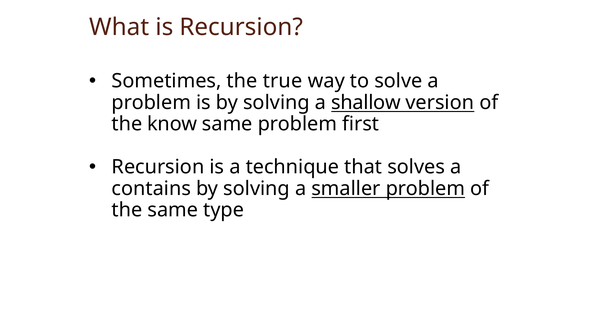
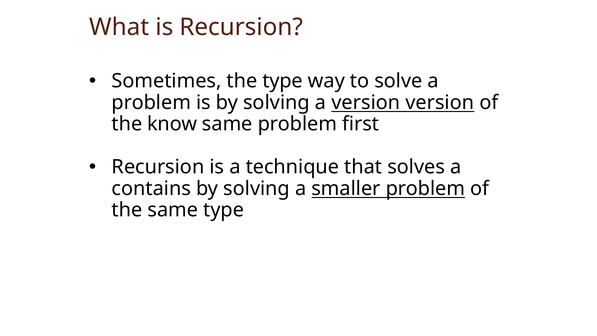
the true: true -> type (283, 81)
a shallow: shallow -> version (366, 102)
